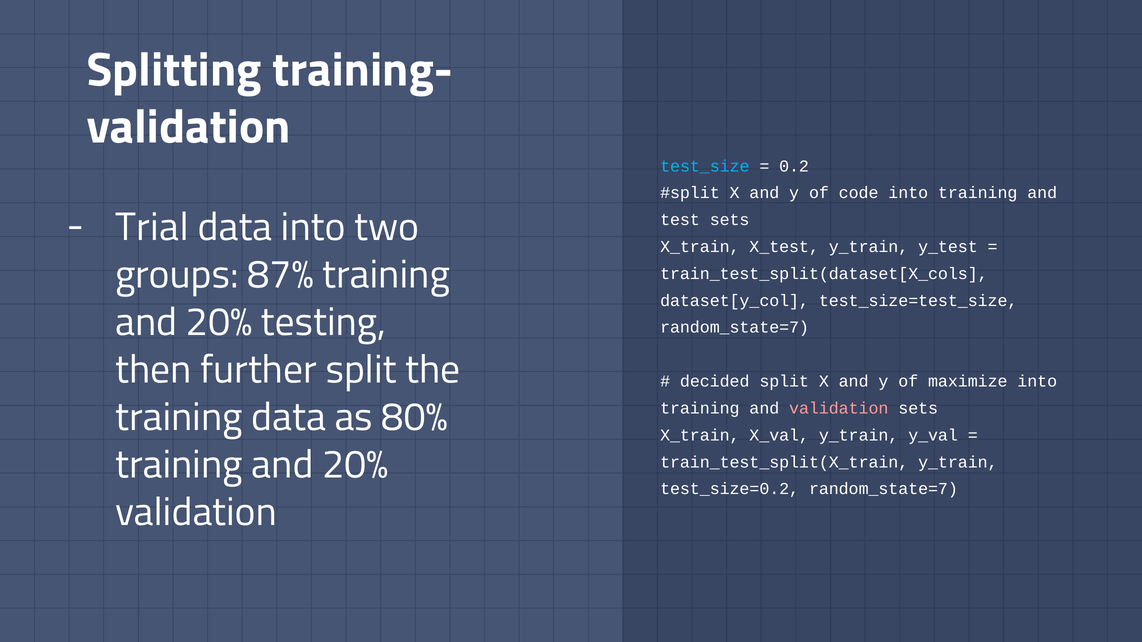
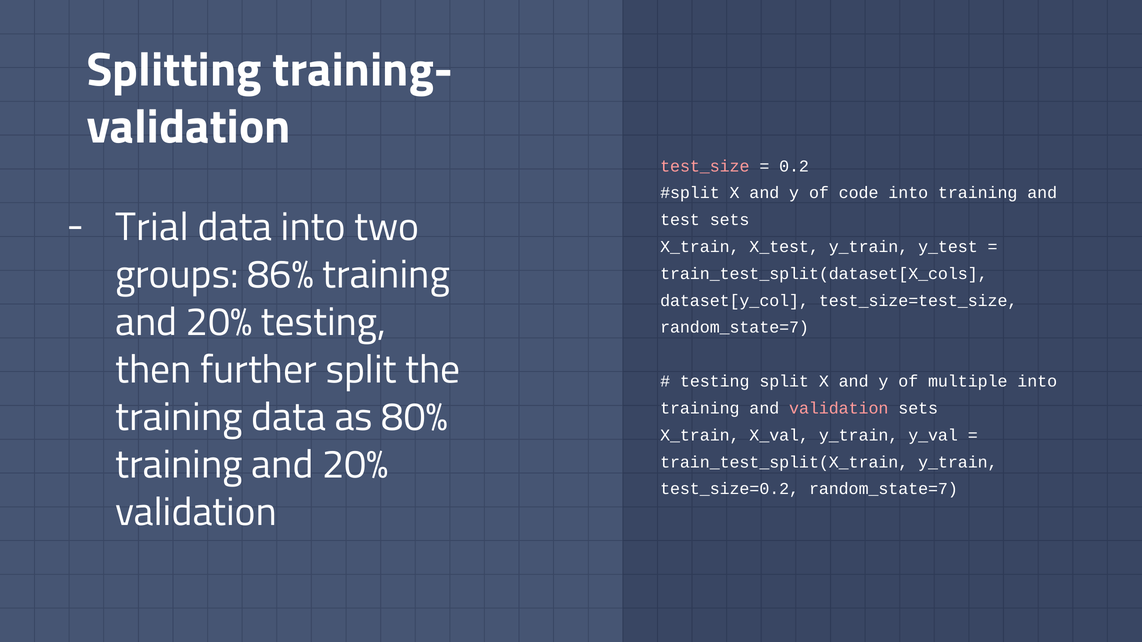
test_size colour: light blue -> pink (705, 166)
87%: 87% -> 86% (281, 275)
decided: decided -> testing (715, 382)
maximize: maximize -> multiple (968, 382)
